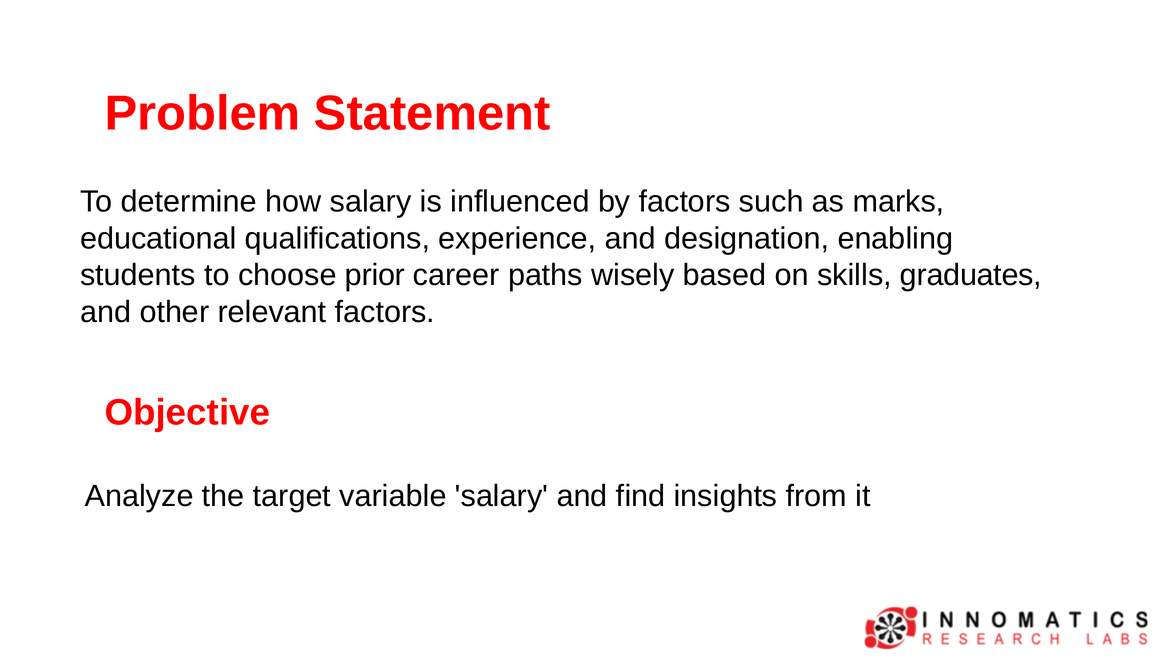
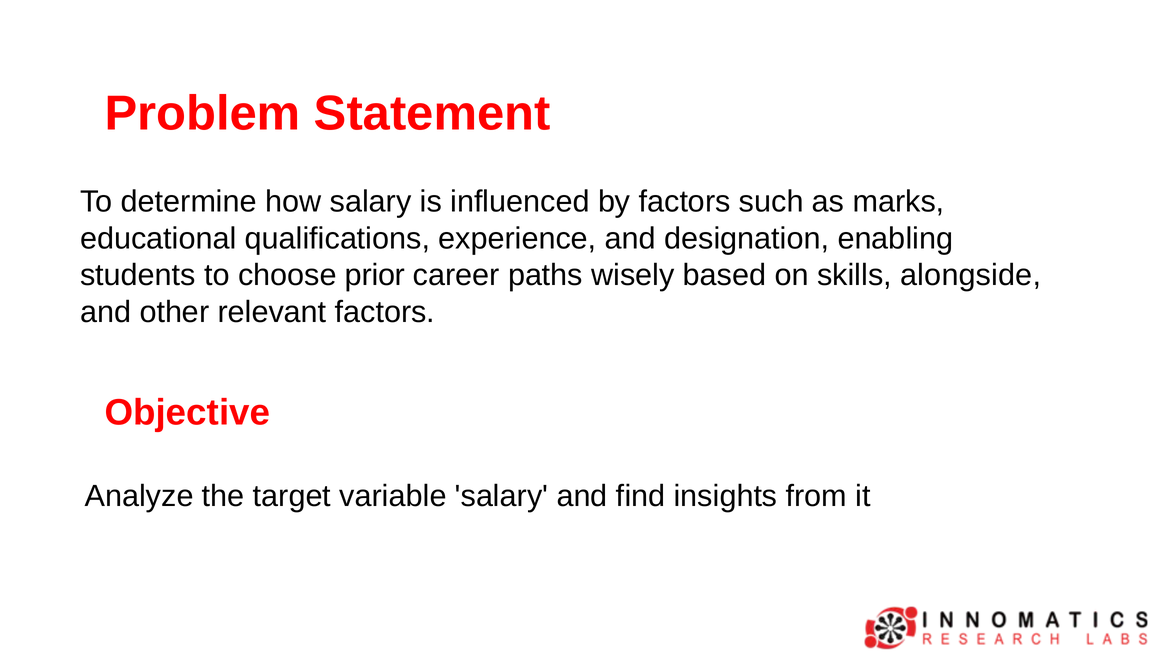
graduates: graduates -> alongside (971, 275)
